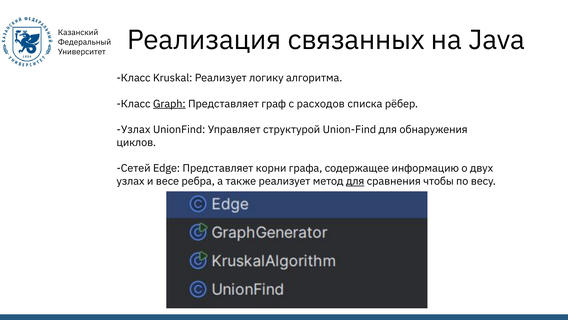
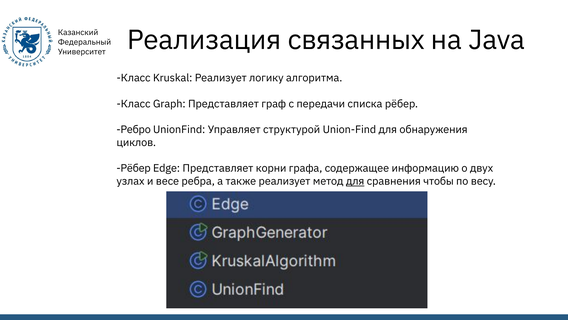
Graph underline: present -> none (169, 104)
расходов: расходов -> передачи (321, 104)
Узлах: Узлах -> Ребро (134, 129)
Сетей: Сетей -> Рёбер (134, 168)
